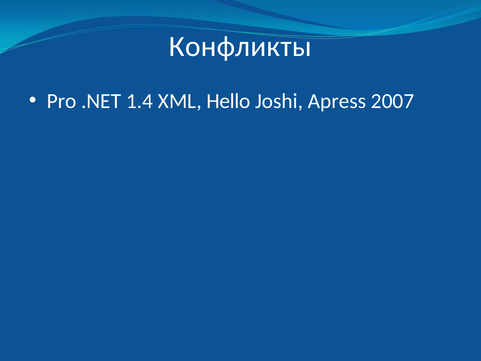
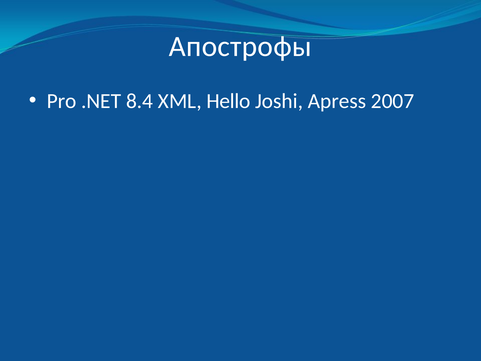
Конфликты: Конфликты -> Апострофы (240, 47)
1.4: 1.4 -> 8.4 (140, 101)
